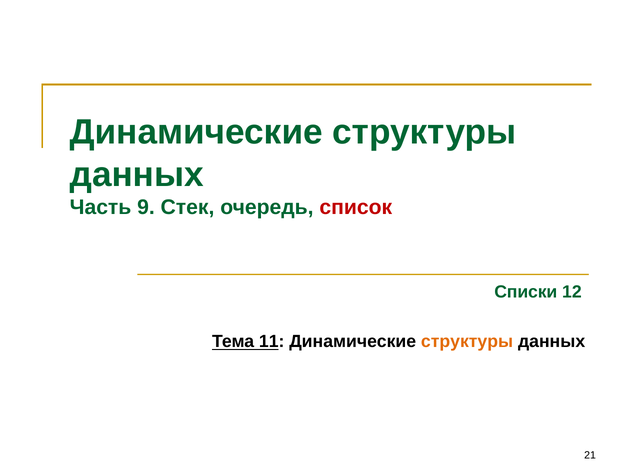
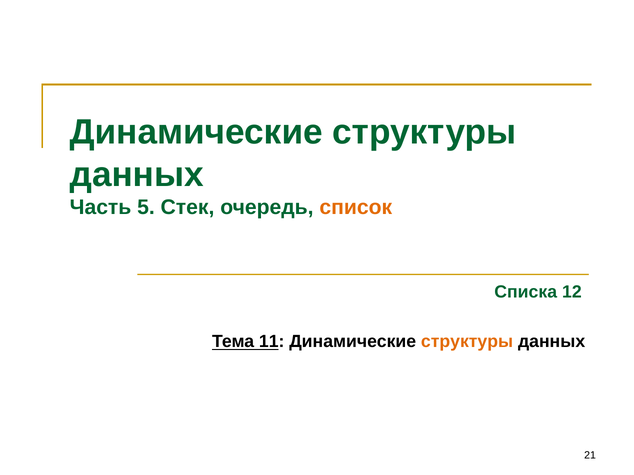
9: 9 -> 5 (146, 208)
список colour: red -> orange (356, 208)
Списки: Списки -> Списка (526, 292)
